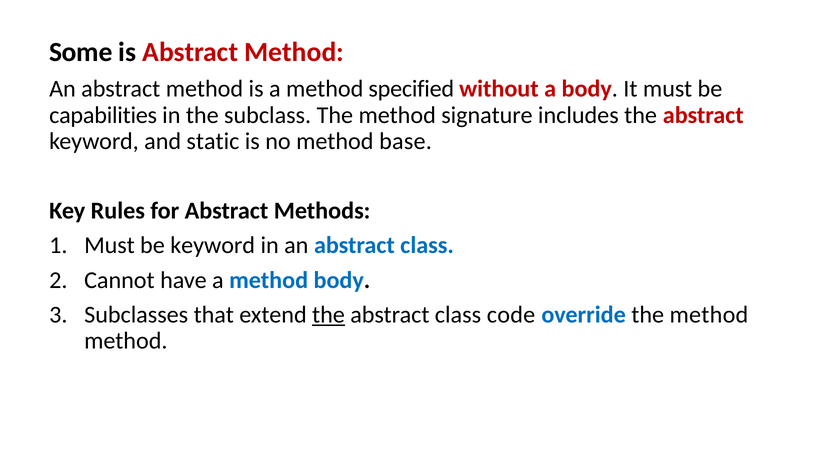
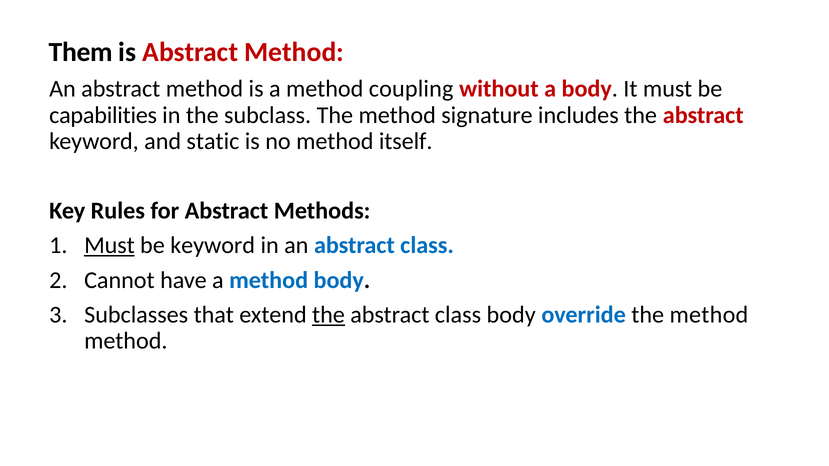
Some: Some -> Them (81, 52)
specified: specified -> coupling (411, 89)
base: base -> itself (406, 141)
Must underline: none -> present (109, 246)
class code: code -> body (511, 315)
